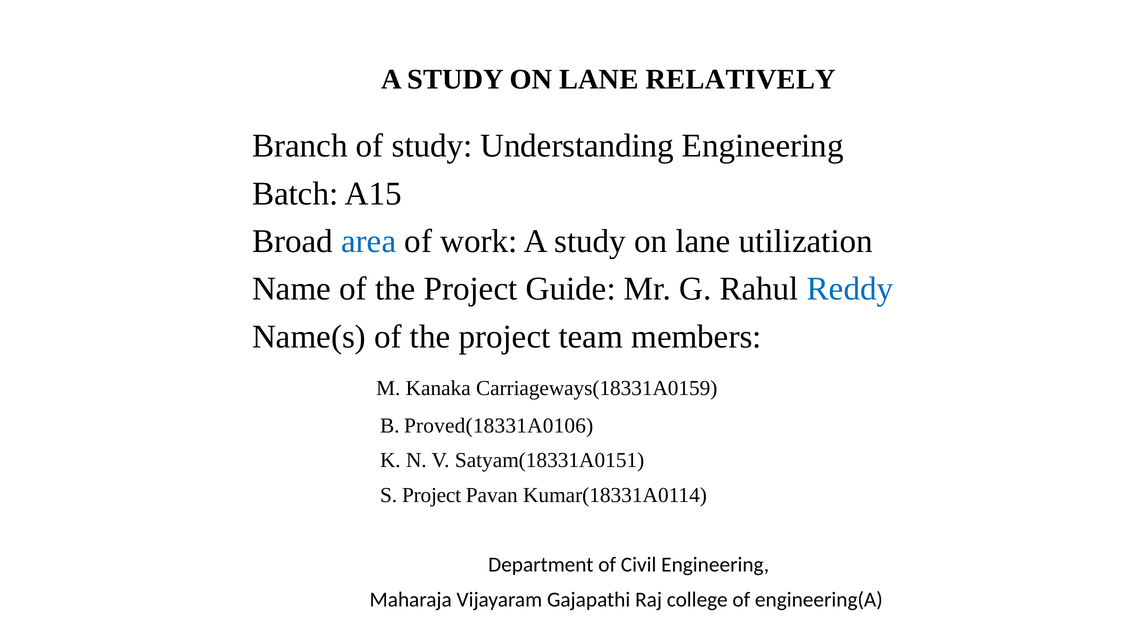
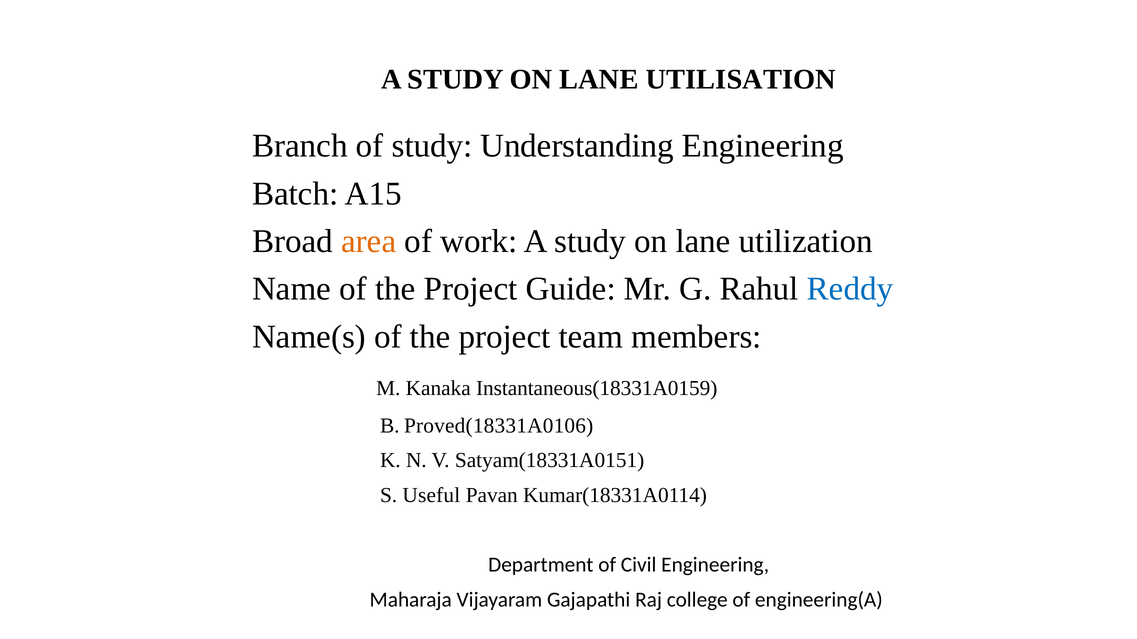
RELATIVELY: RELATIVELY -> UTILISATION (741, 79)
area colour: blue -> orange (369, 242)
Carriageways(18331A0159: Carriageways(18331A0159 -> Instantaneous(18331A0159 (597, 388)
S Project: Project -> Useful (431, 496)
